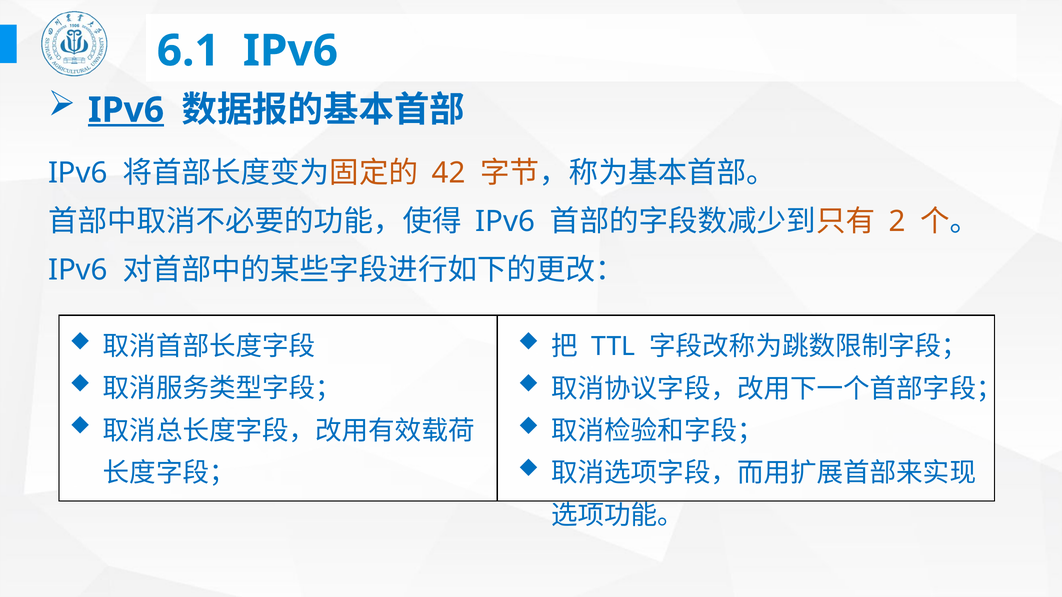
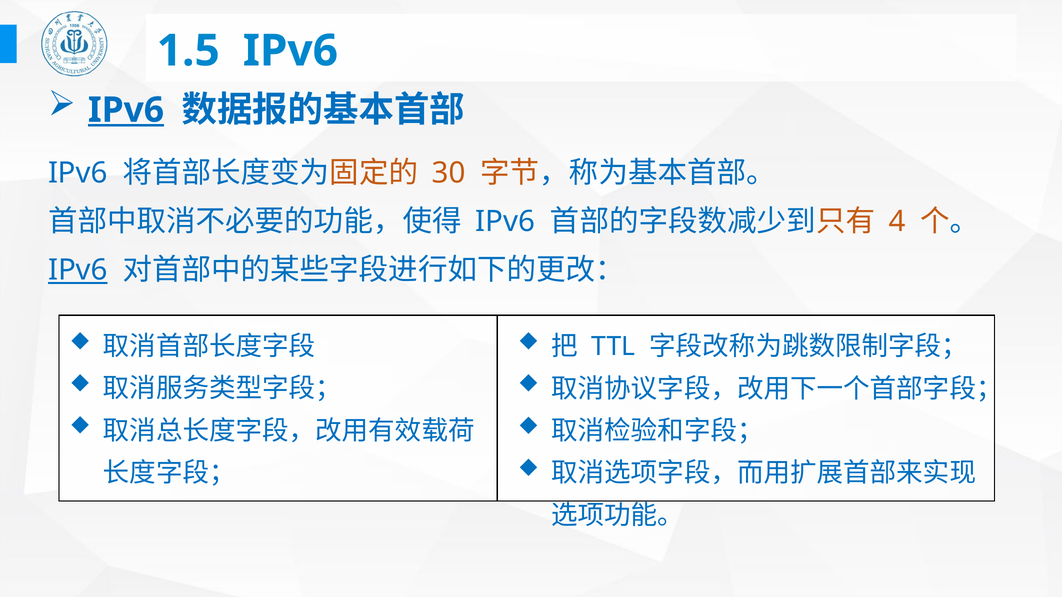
6.1: 6.1 -> 1.5 (188, 51)
42: 42 -> 30 (449, 173)
2: 2 -> 4 (897, 222)
IPv6 underline: none -> present (78, 270)
